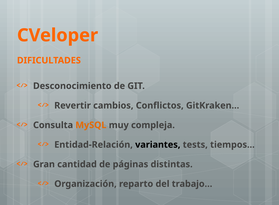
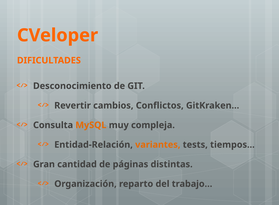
variantes colour: black -> orange (158, 144)
